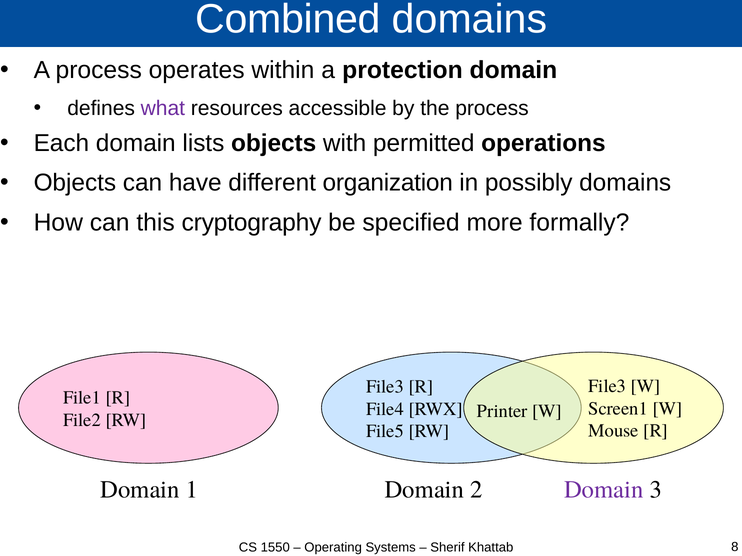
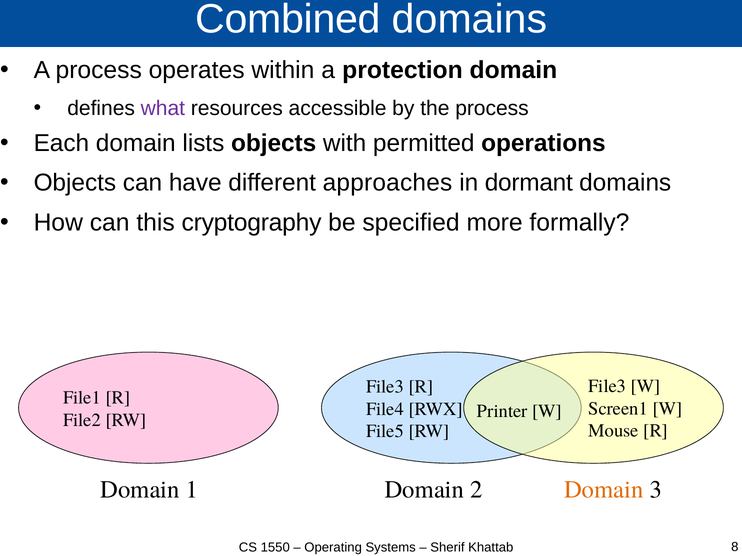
organization: organization -> approaches (387, 183)
possibly: possibly -> dormant (529, 183)
Domain colour: purple -> orange (604, 490)
